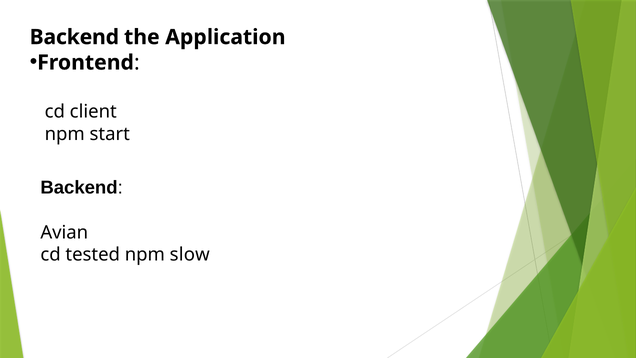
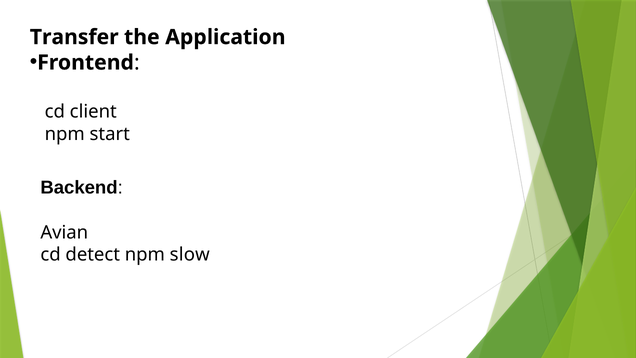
Backend: Backend -> Transfer (74, 37)
tested: tested -> detect (93, 255)
